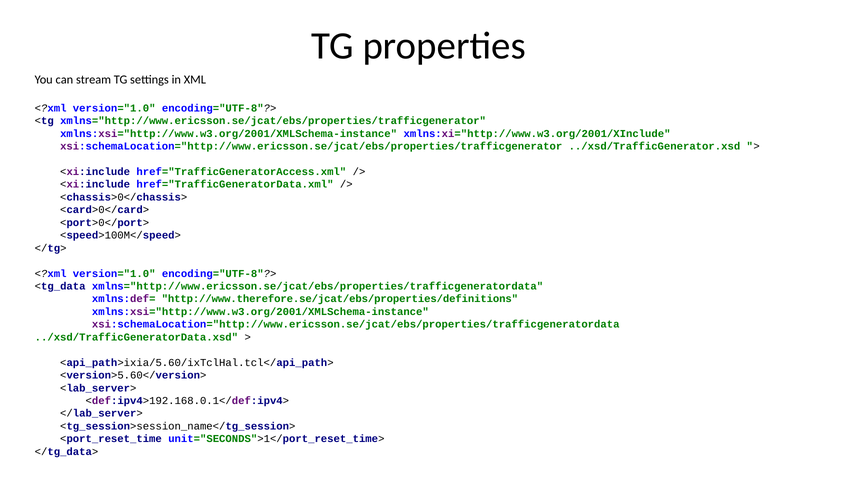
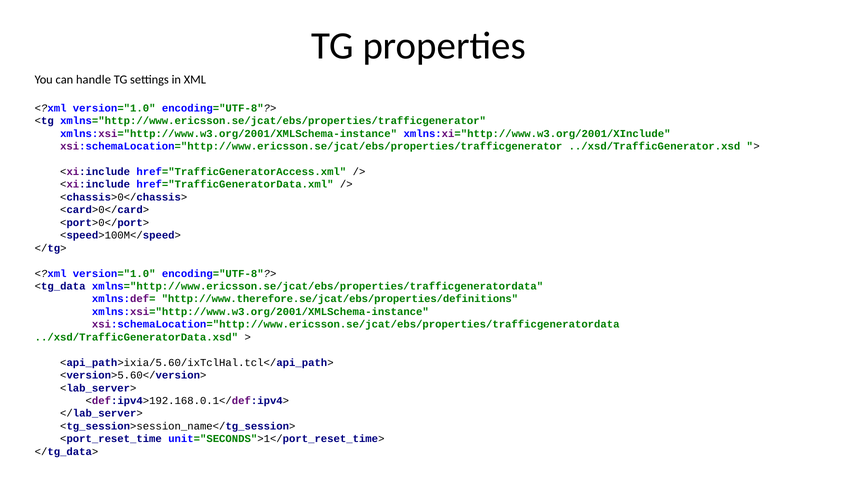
stream: stream -> handle (93, 80)
